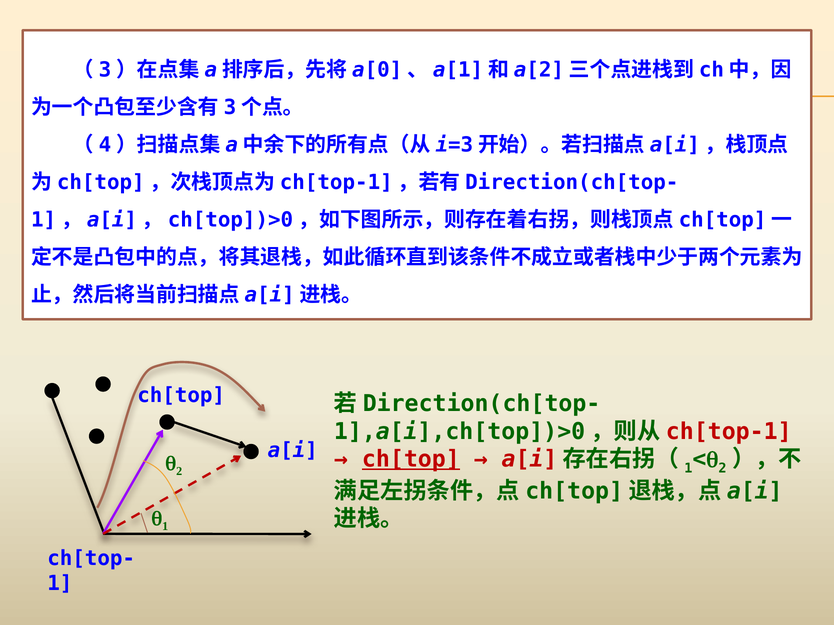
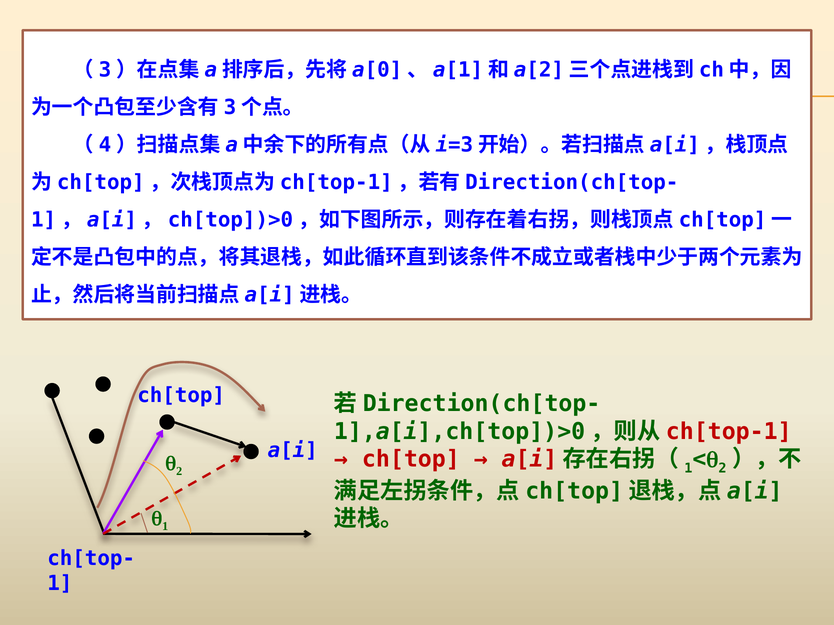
ch[top underline: present -> none (411, 460)
